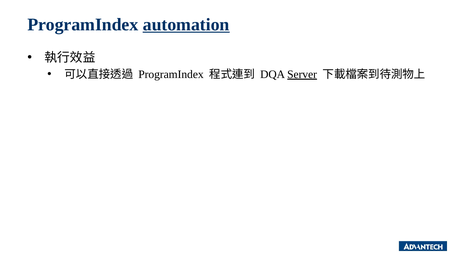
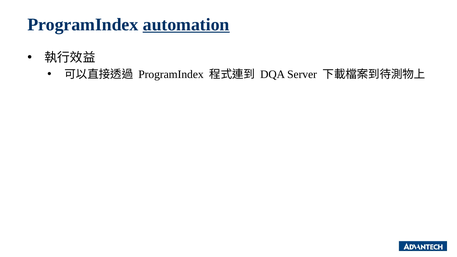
Server underline: present -> none (302, 74)
